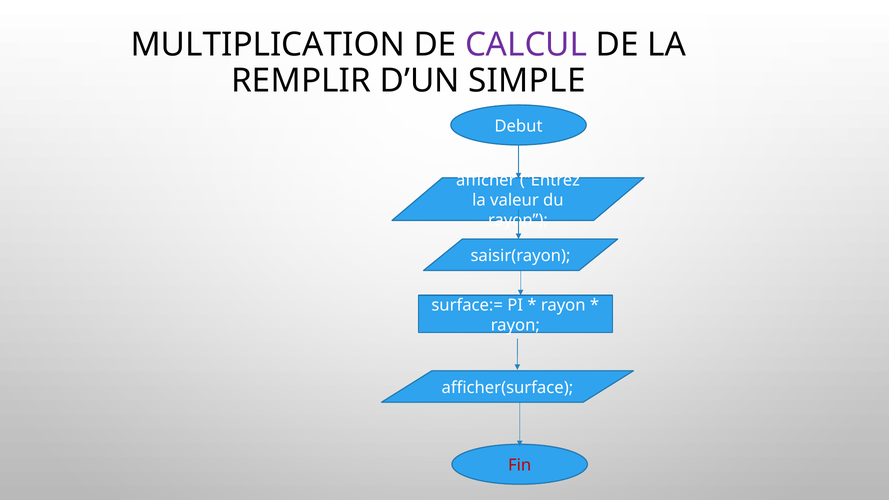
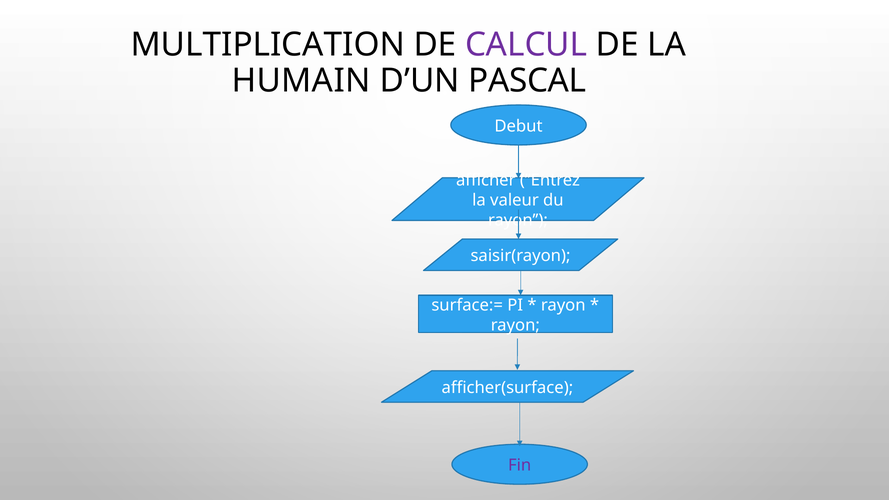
REMPLIR: REMPLIR -> HUMAIN (301, 81)
SIMPLE: SIMPLE -> PASCAL (527, 81)
Fin colour: red -> purple (520, 465)
